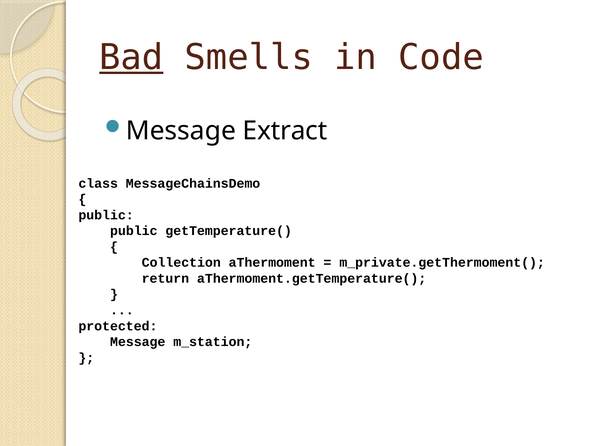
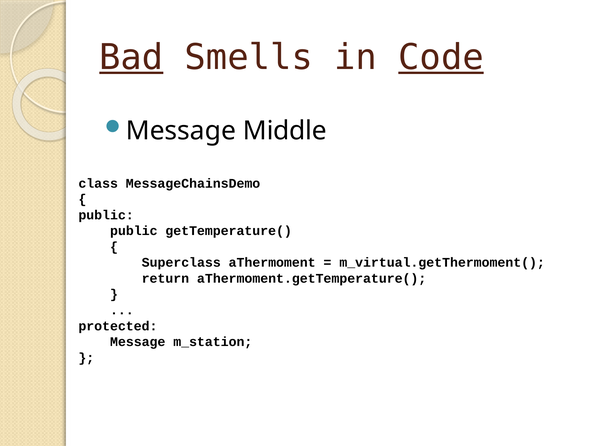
Code underline: none -> present (441, 58)
Extract: Extract -> Middle (285, 131)
Collection: Collection -> Superclass (181, 263)
m_private.getThermoment(: m_private.getThermoment( -> m_virtual.getThermoment( (442, 263)
